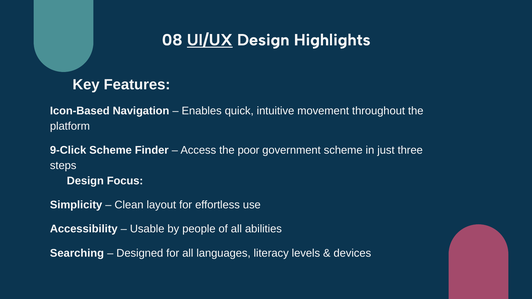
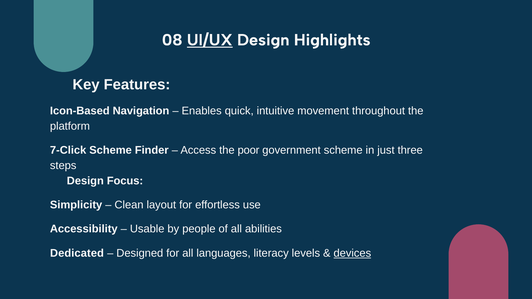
9-Click: 9-Click -> 7-Click (68, 150)
Searching: Searching -> Dedicated (77, 253)
devices underline: none -> present (352, 253)
